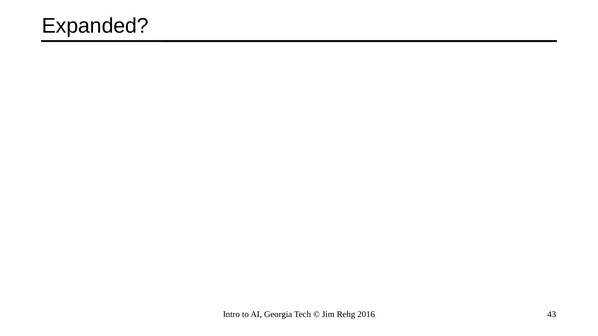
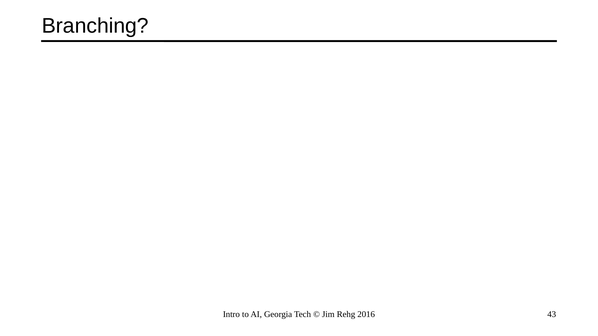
Expanded: Expanded -> Branching (95, 26)
